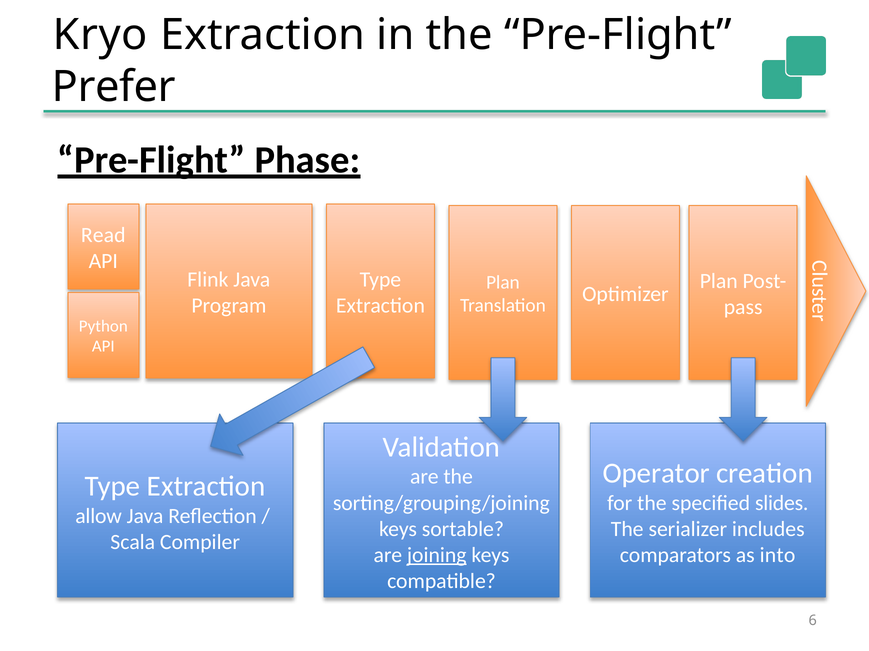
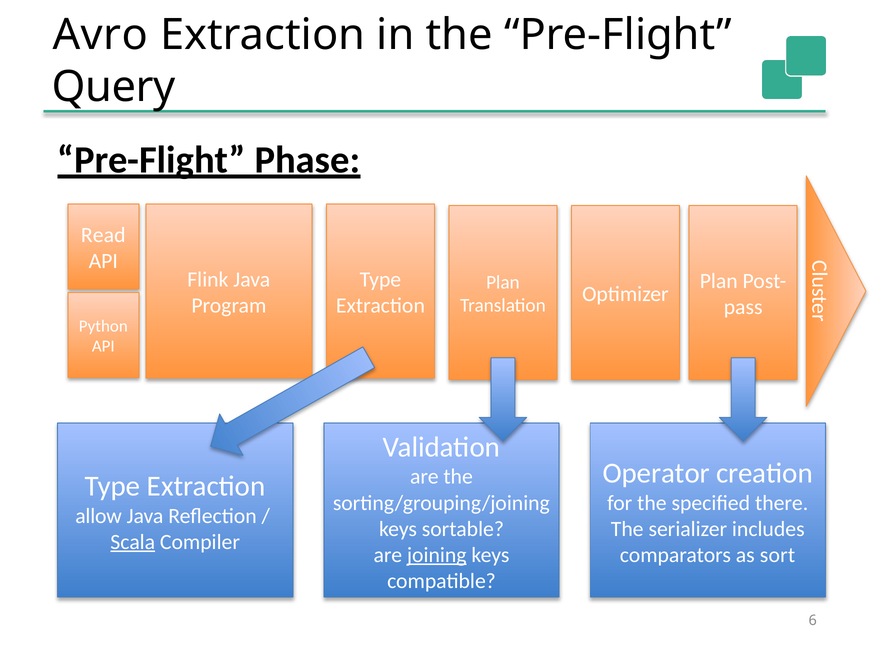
Kryo: Kryo -> Avro (100, 35)
Prefer: Prefer -> Query (114, 87)
slides: slides -> there (782, 503)
Scala underline: none -> present (133, 543)
into: into -> sort (778, 556)
